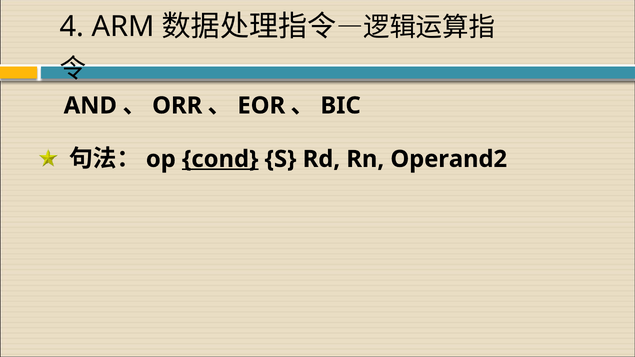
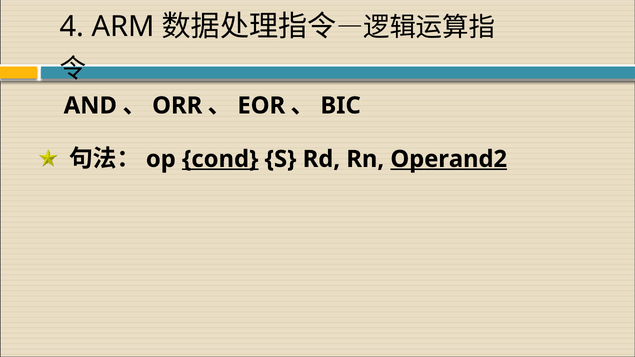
Operand2 underline: none -> present (449, 159)
